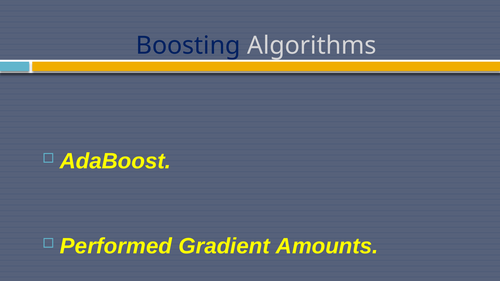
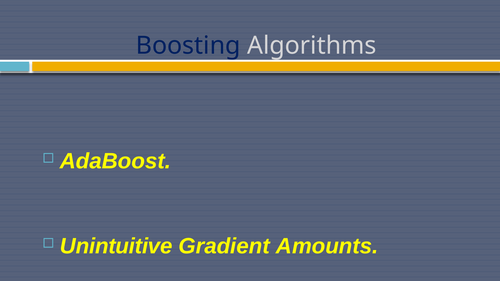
Performed: Performed -> Unintuitive (116, 246)
